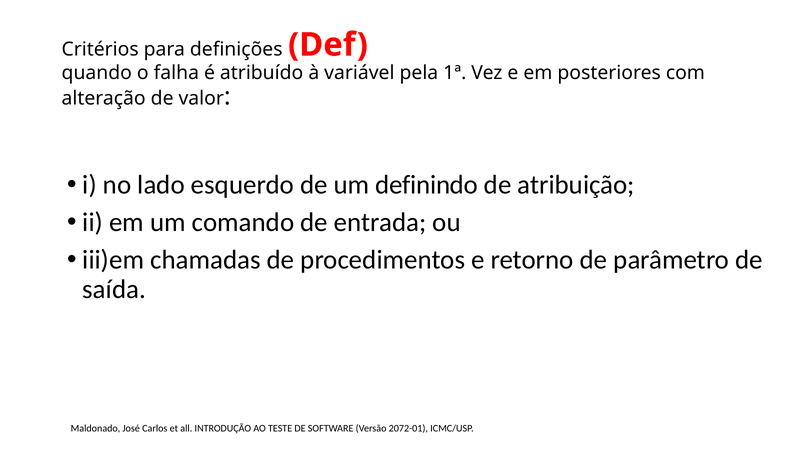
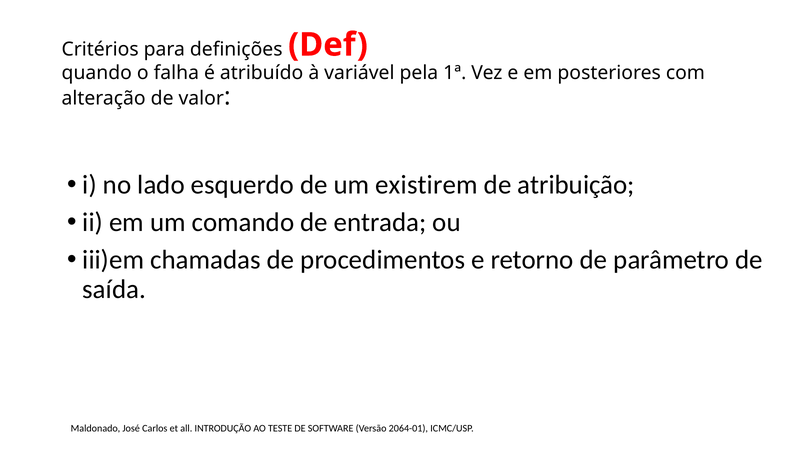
definindo: definindo -> existirem (427, 185)
2072-01: 2072-01 -> 2064-01 (408, 428)
